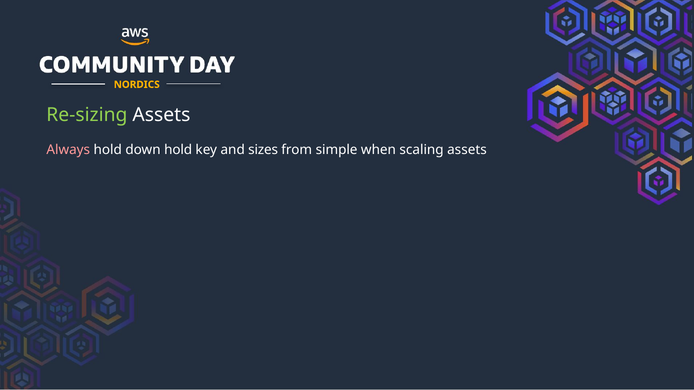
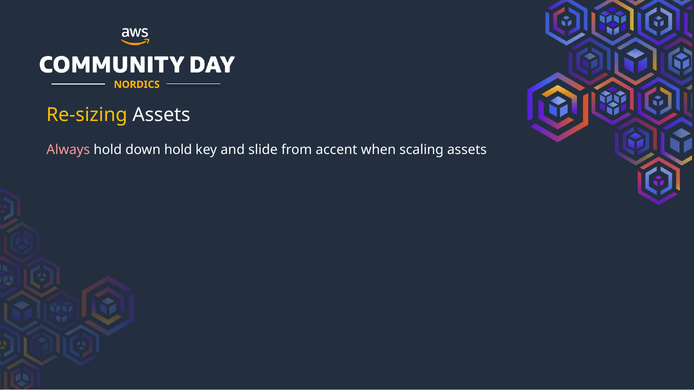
Re-sizing colour: light green -> yellow (87, 115)
sizes: sizes -> slide (263, 150)
simple: simple -> accent (337, 150)
